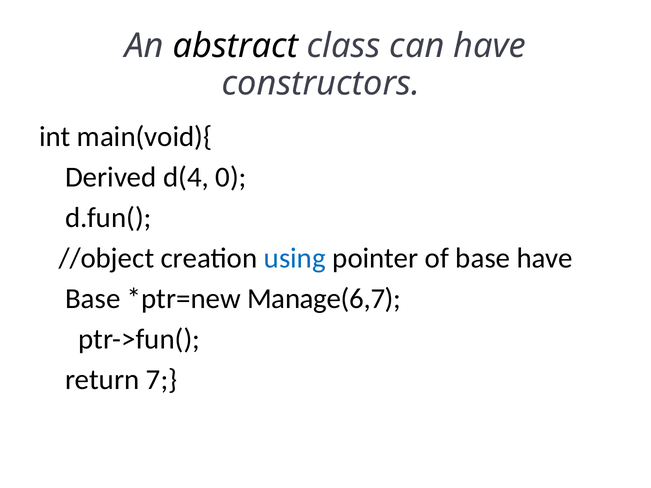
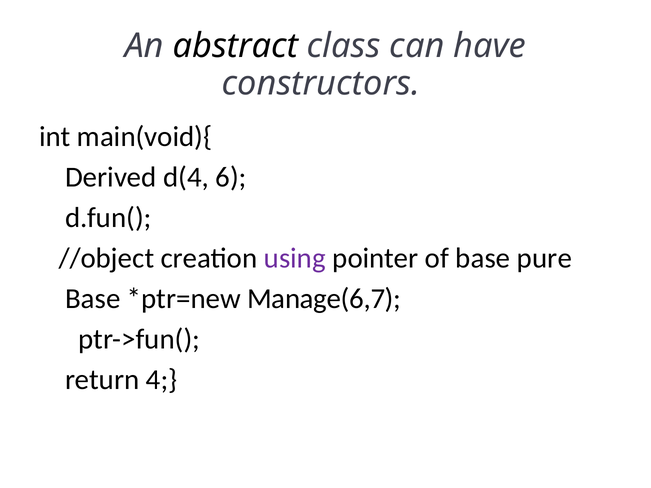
0: 0 -> 6 (231, 177)
using colour: blue -> purple (295, 258)
base have: have -> pure (544, 258)
7: 7 -> 4 (162, 380)
